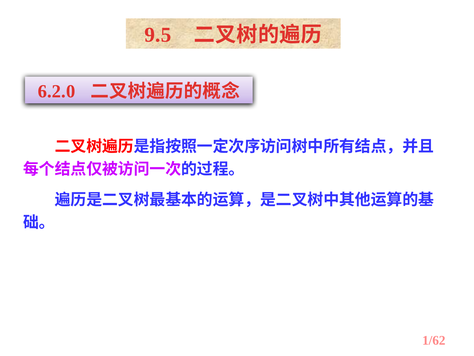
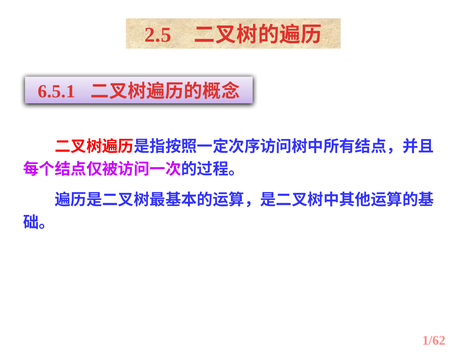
9.5: 9.5 -> 2.5 (158, 35)
6.2.0: 6.2.0 -> 6.5.1 (57, 91)
